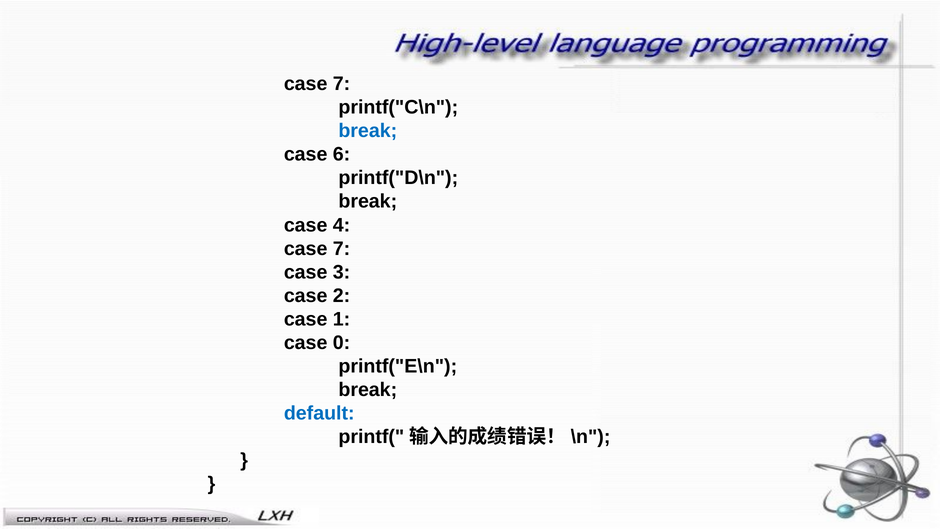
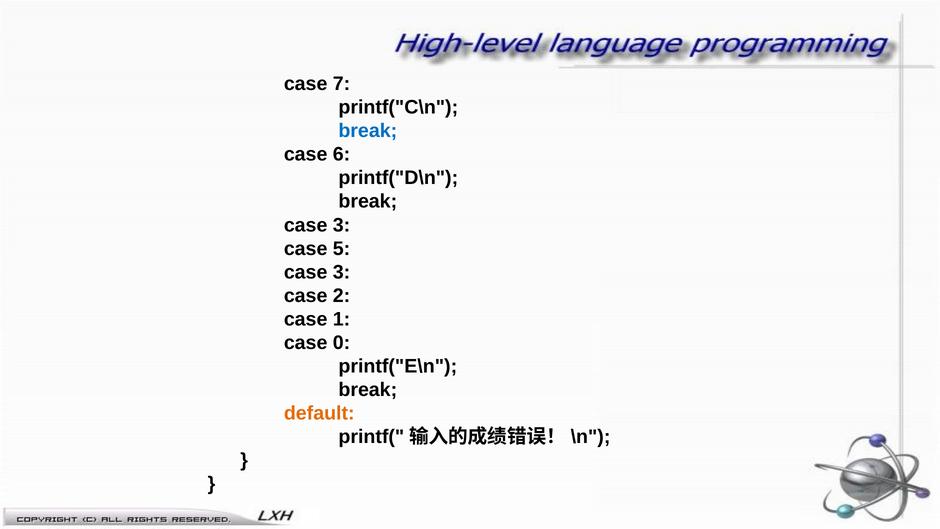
4: 4 -> 3 (342, 225)
7: 7 -> 5 (342, 248)
default colour: blue -> orange (319, 413)
